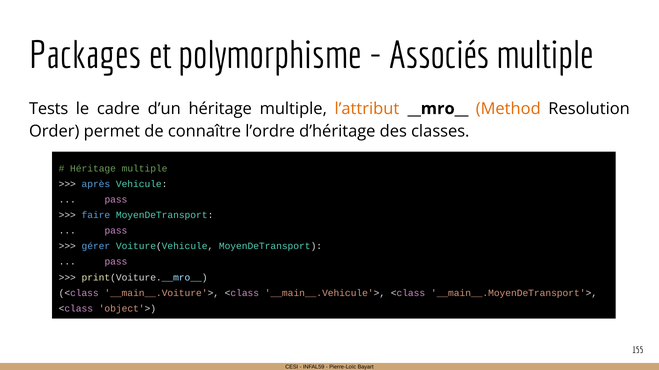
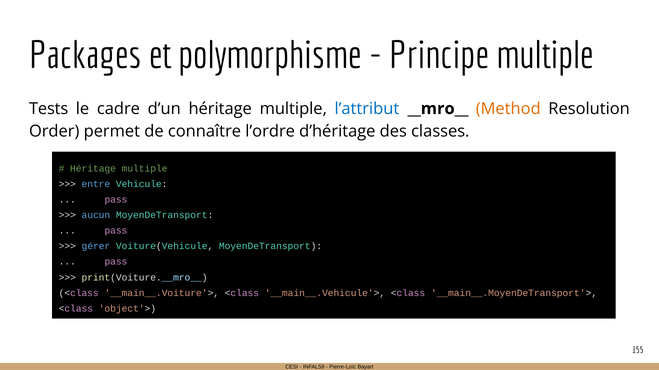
Associés: Associés -> Principe (439, 56)
l’attribut colour: orange -> blue (367, 109)
après: après -> entre (96, 185)
faire: faire -> aucun (96, 216)
